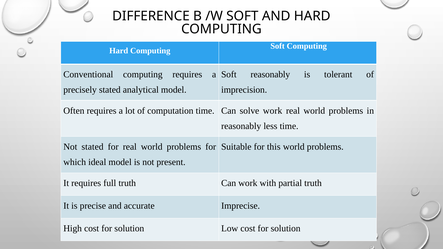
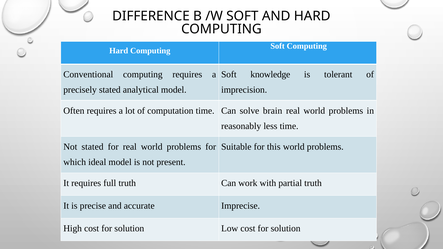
Soft reasonably: reasonably -> knowledge (270, 75)
solve work: work -> brain (273, 111)
